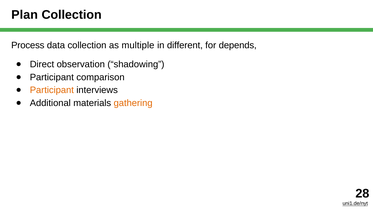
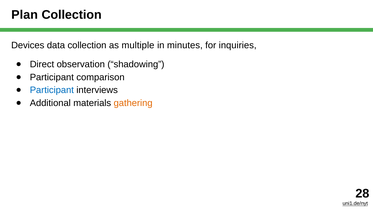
Process: Process -> Devices (28, 45)
different: different -> minutes (185, 45)
depends: depends -> inquiries (238, 45)
Participant colour: orange -> blue (52, 90)
